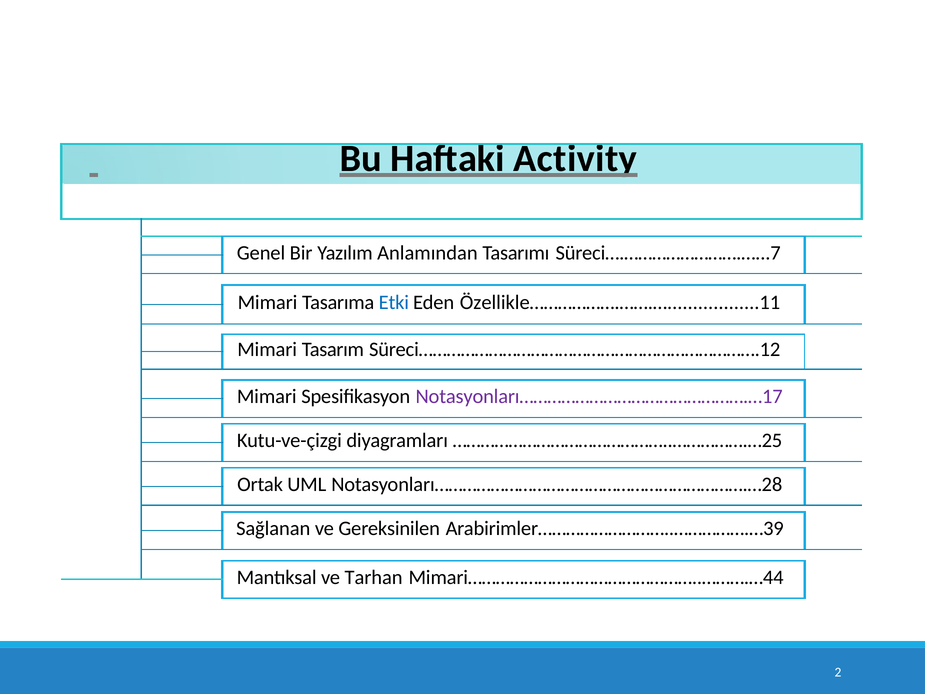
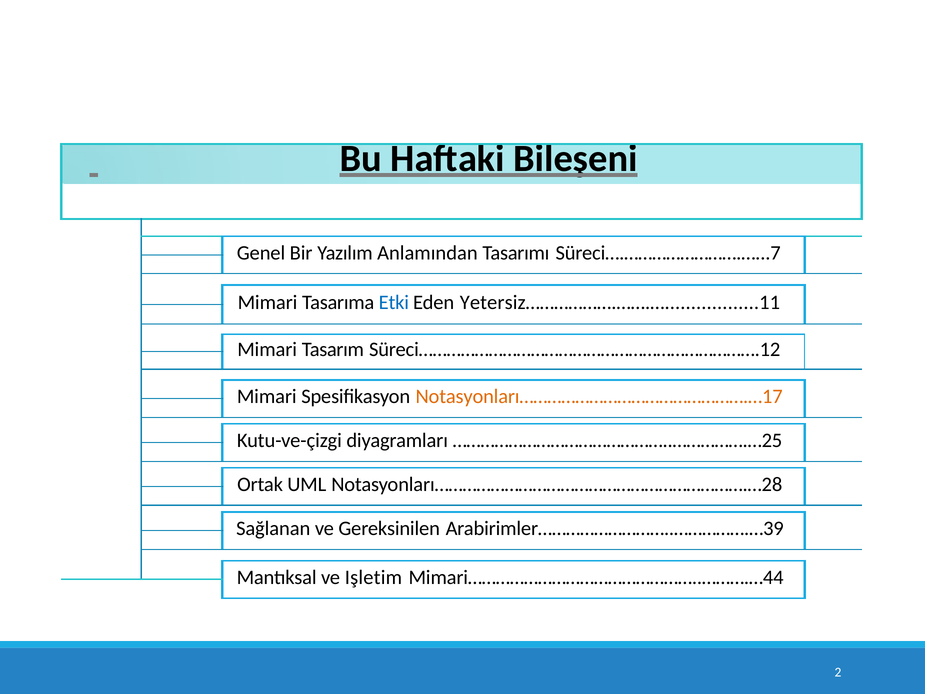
Activity: Activity -> Bileşeni (575, 158)
Özellikle……………….…….…..................11: Özellikle……………….…….…..................11 -> Yetersiz……………….…….…..................11 (620, 302)
Notasyonları………………………………………….…17 colour: purple -> orange (599, 396)
Tarhan: Tarhan -> Işletim (373, 577)
